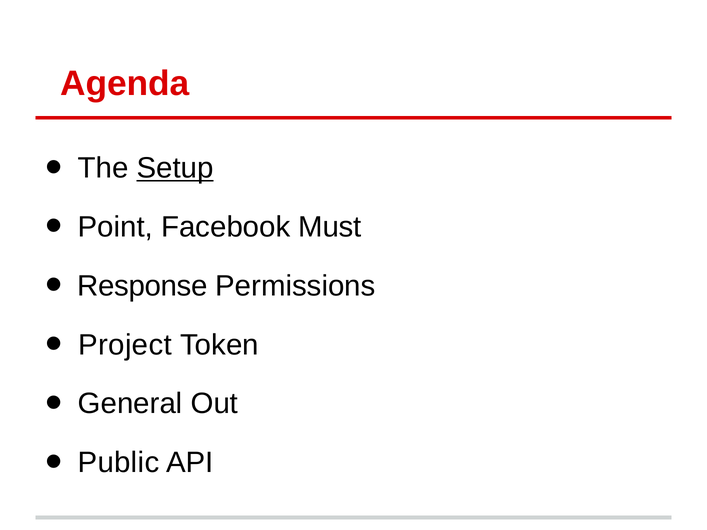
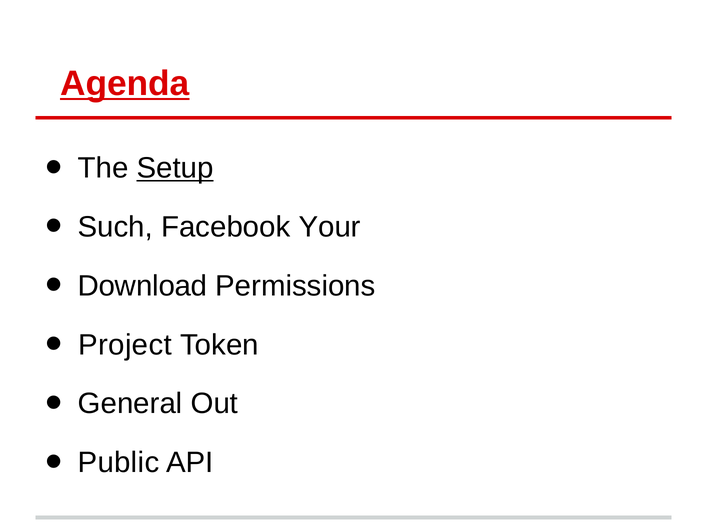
Agenda underline: none -> present (125, 84)
Point: Point -> Such (115, 227)
Must: Must -> Your (330, 227)
Response: Response -> Download (142, 286)
